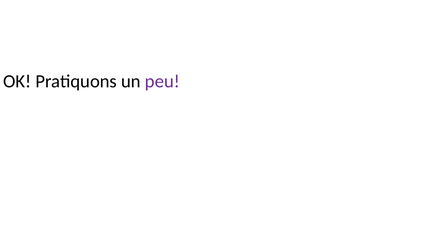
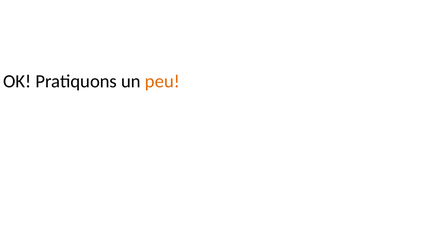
peu colour: purple -> orange (162, 81)
